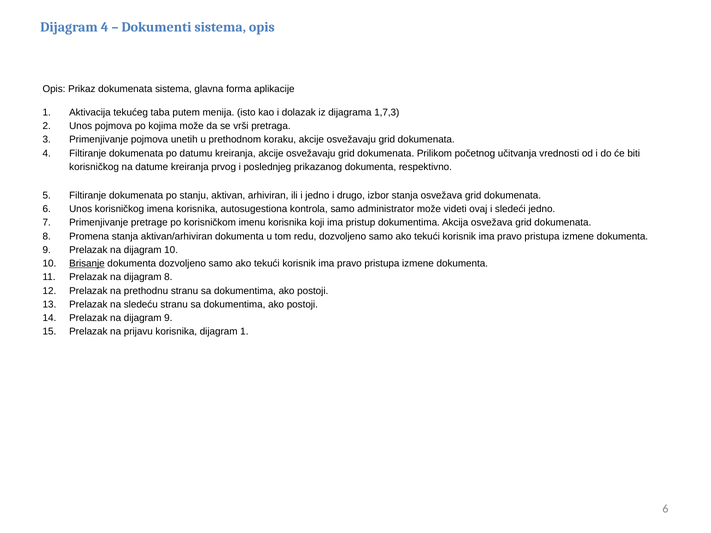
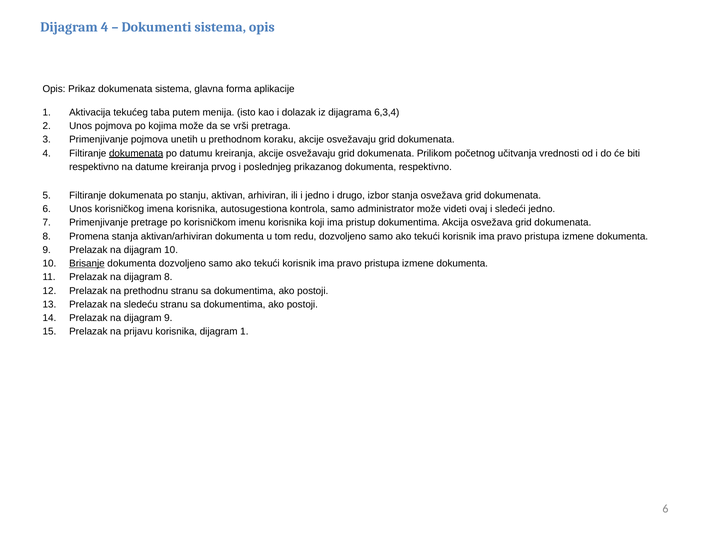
1,7,3: 1,7,3 -> 6,3,4 (387, 112)
dokumenata underline: none -> present (136, 153)
korisničkog: korisničkog -> respektivno (94, 167)
